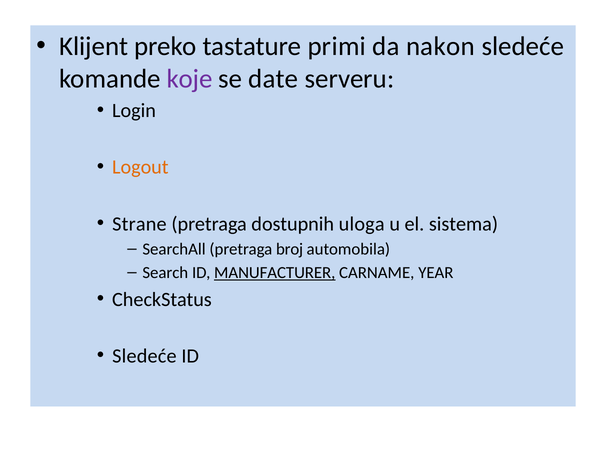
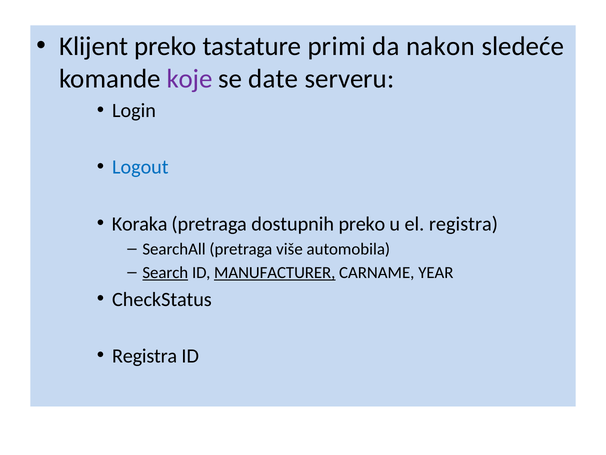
Logout colour: orange -> blue (140, 167)
Strane: Strane -> Koraka (140, 224)
dostupnih uloga: uloga -> preko (362, 224)
el sistema: sistema -> registra (463, 224)
broj: broj -> više (289, 249)
Search underline: none -> present (165, 273)
Sledeće: Sledeće -> Registra (145, 356)
